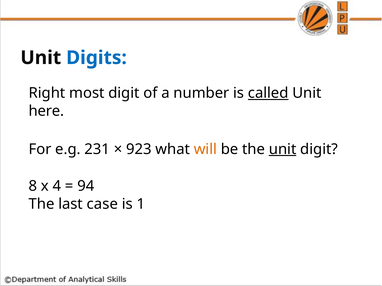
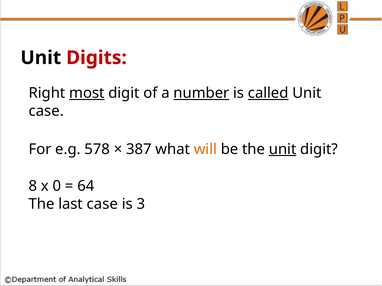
Digits colour: blue -> red (96, 58)
most underline: none -> present (87, 93)
number underline: none -> present (201, 93)
here: here -> case (46, 111)
231: 231 -> 578 (97, 149)
923: 923 -> 387 (139, 149)
4: 4 -> 0 (57, 186)
94: 94 -> 64 (86, 186)
1: 1 -> 3 (141, 204)
